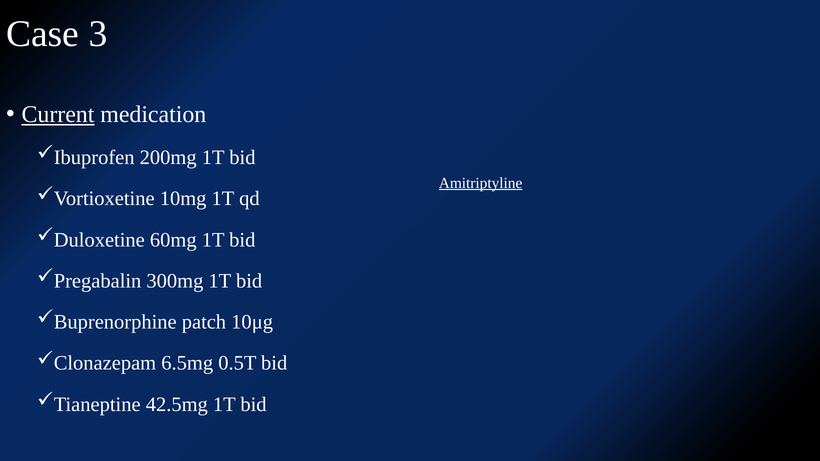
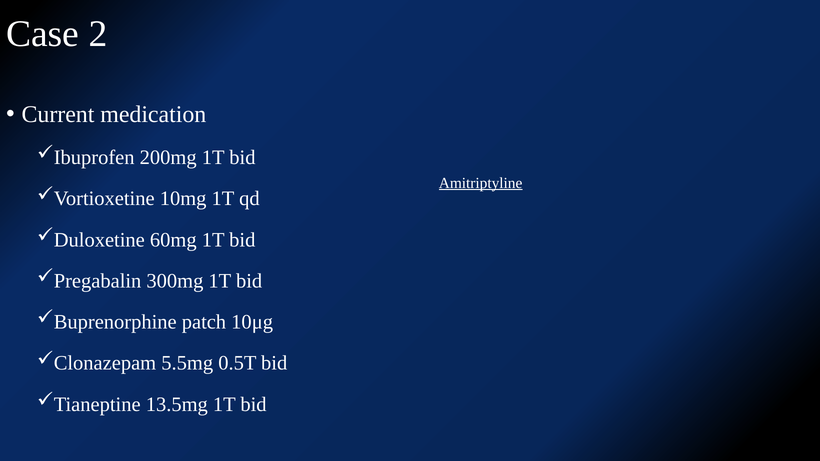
3: 3 -> 2 (98, 34)
Current underline: present -> none (58, 115)
6.5mg: 6.5mg -> 5.5mg (187, 363)
42.5mg: 42.5mg -> 13.5mg (177, 405)
